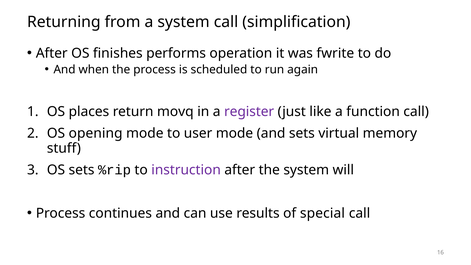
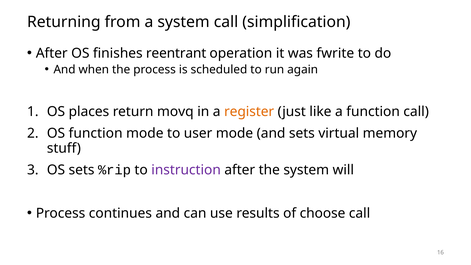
performs: performs -> reentrant (176, 53)
register colour: purple -> orange (249, 112)
OS opening: opening -> function (96, 133)
special: special -> choose (323, 213)
